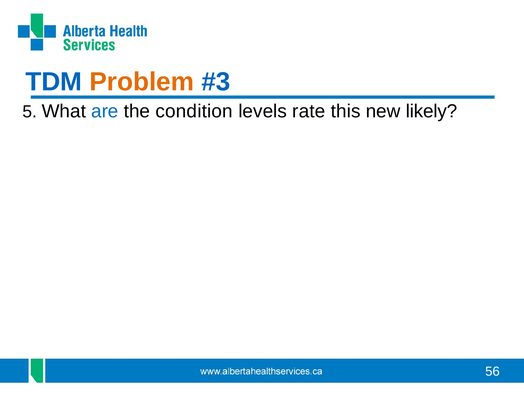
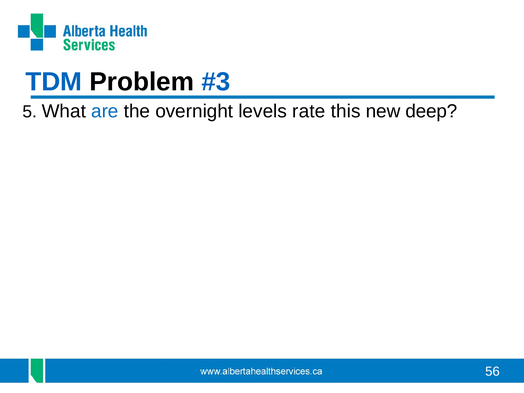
Problem colour: orange -> black (142, 82)
condition: condition -> overnight (194, 111)
likely: likely -> deep (432, 111)
